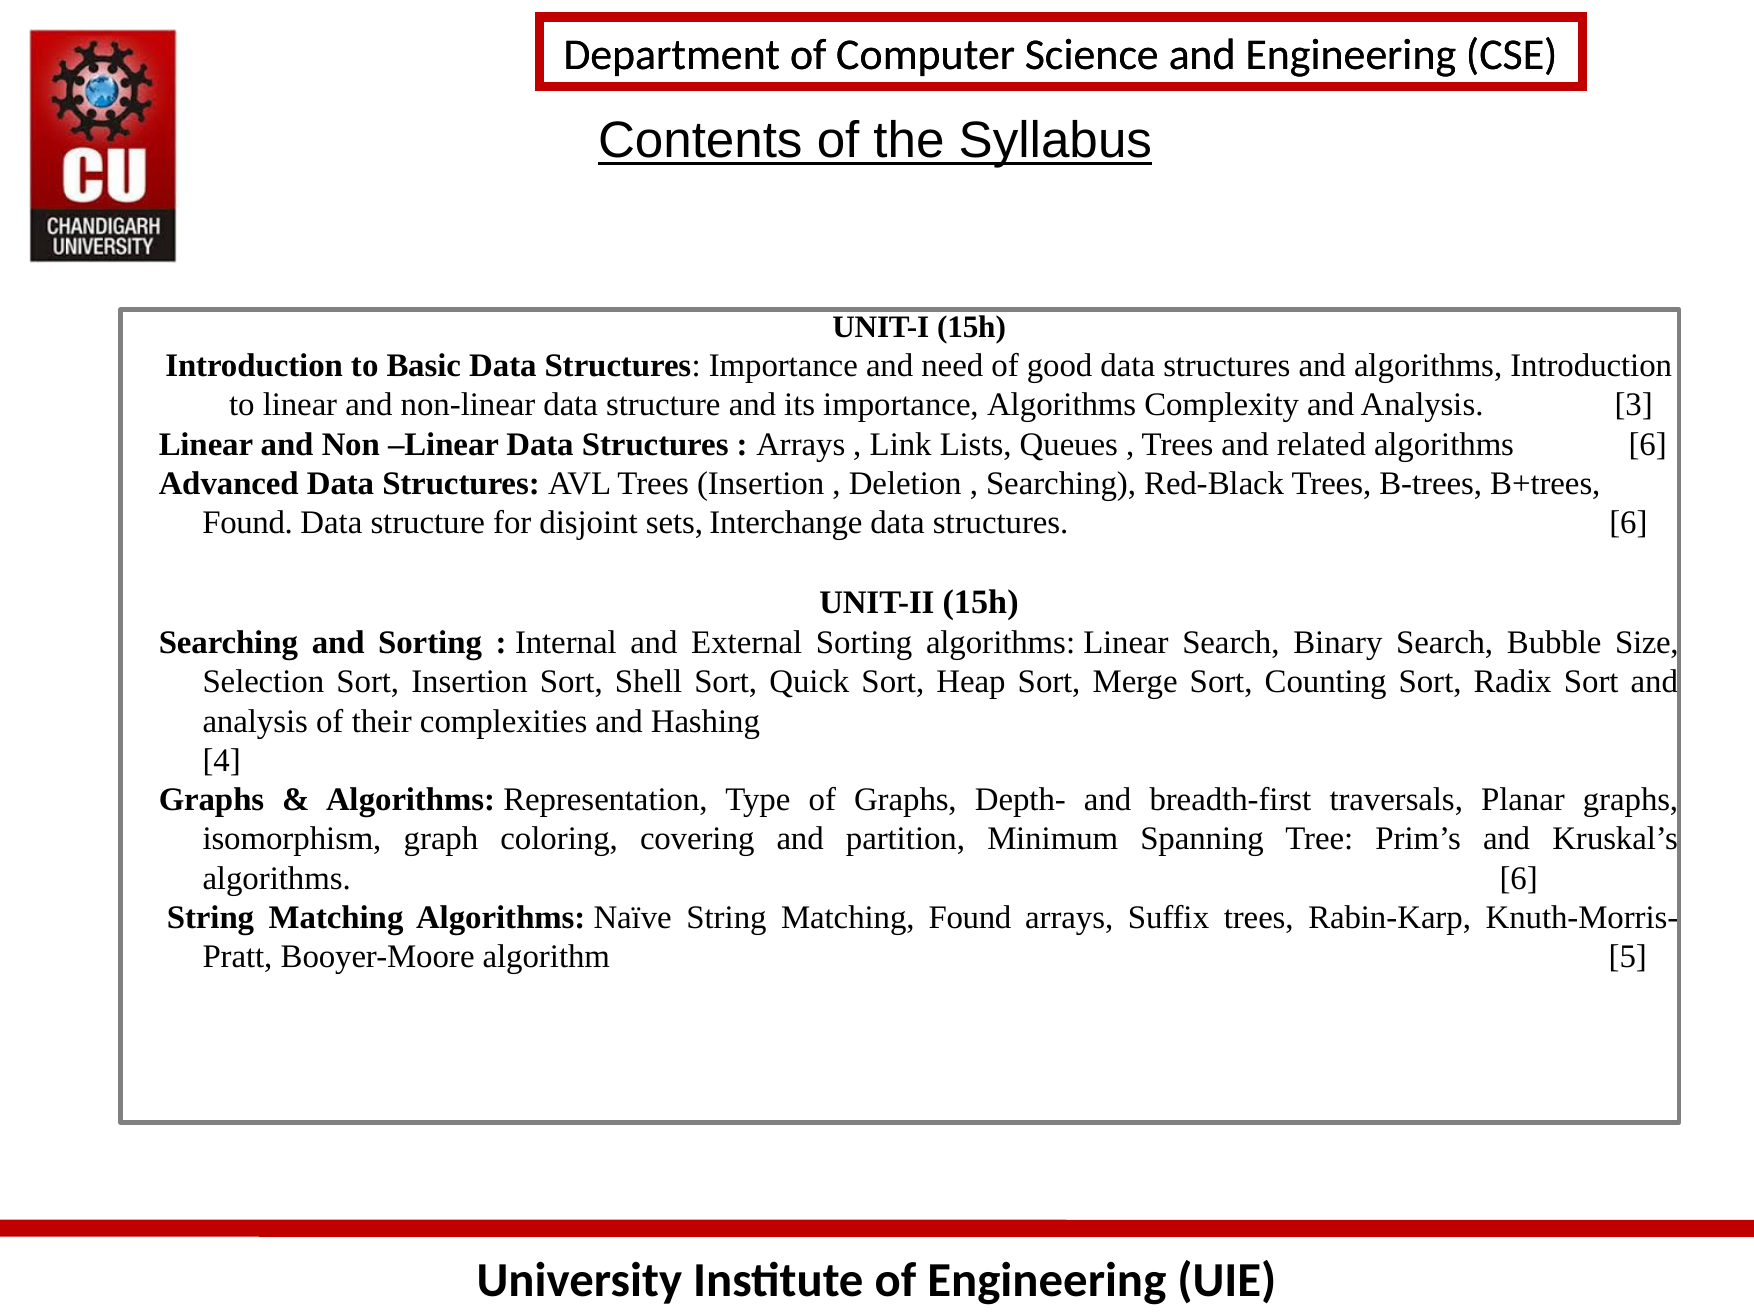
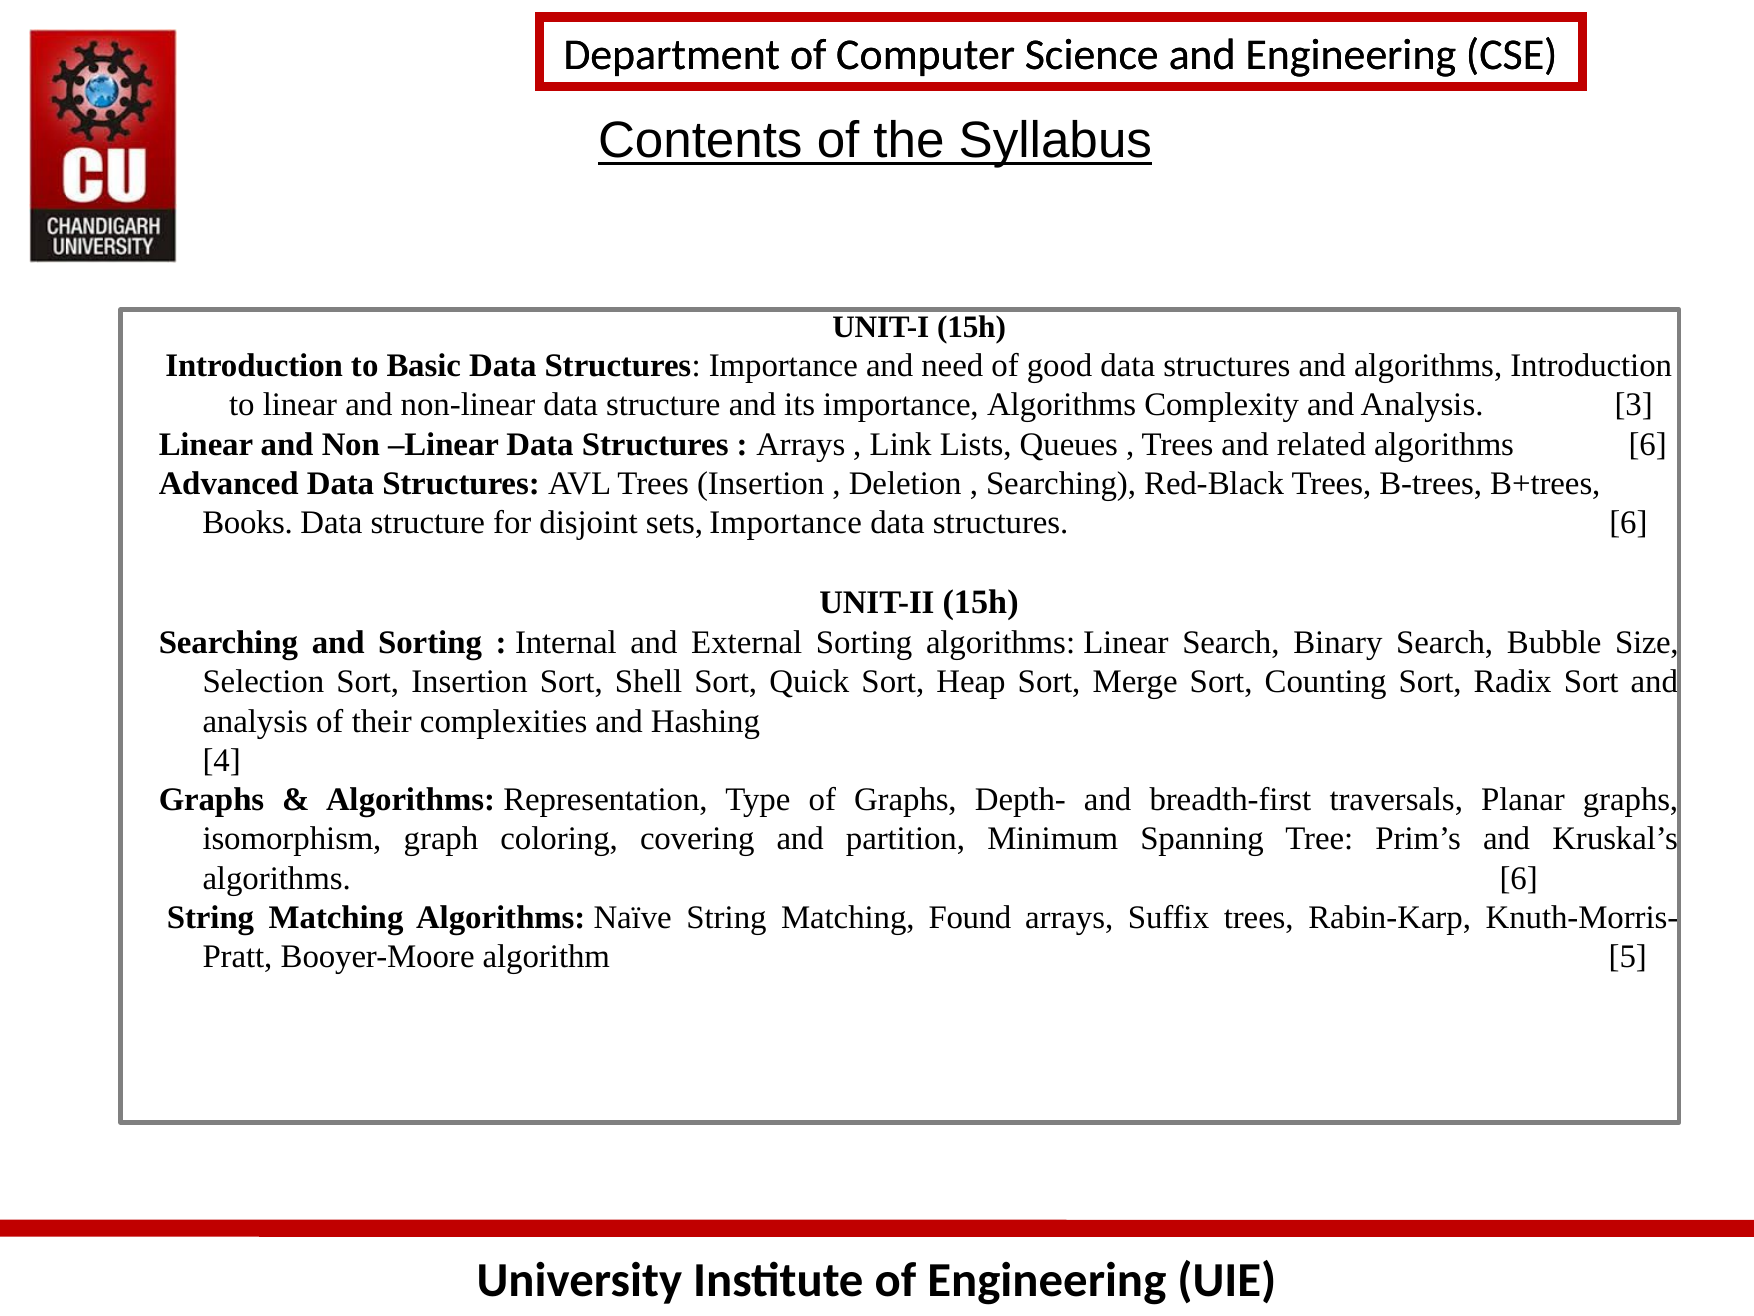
Found: Found -> Books (248, 523)
sets Interchange: Interchange -> Importance (786, 523)
